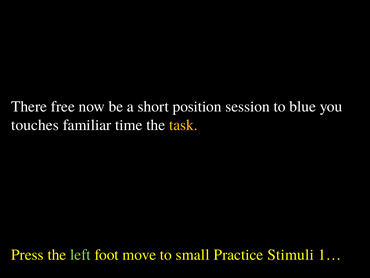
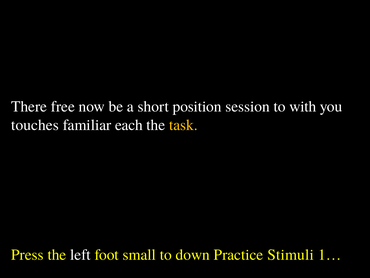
blue: blue -> with (303, 106)
time: time -> each (129, 125)
left colour: light green -> white (80, 254)
move: move -> small (139, 254)
small: small -> down (193, 254)
